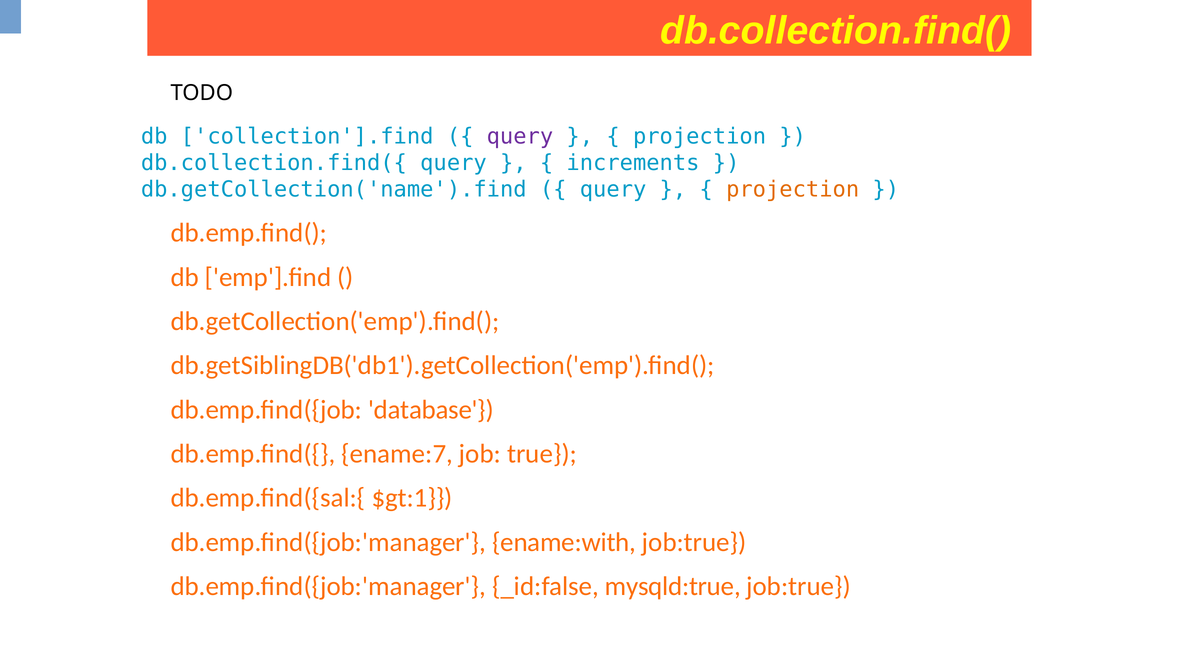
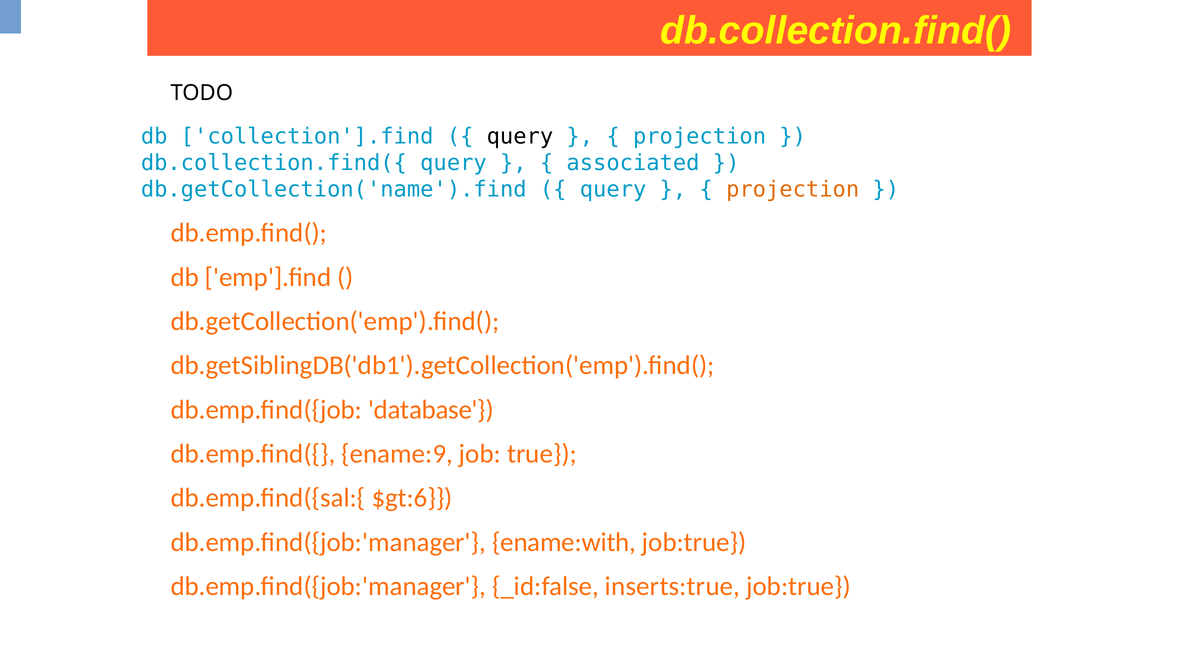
query colour: purple -> black (520, 137)
increments: increments -> associated (633, 163)
ename:7: ename:7 -> ename:9 (397, 454)
$gt:1: $gt:1 -> $gt:6 (412, 498)
mysqld:true: mysqld:true -> inserts:true (673, 586)
